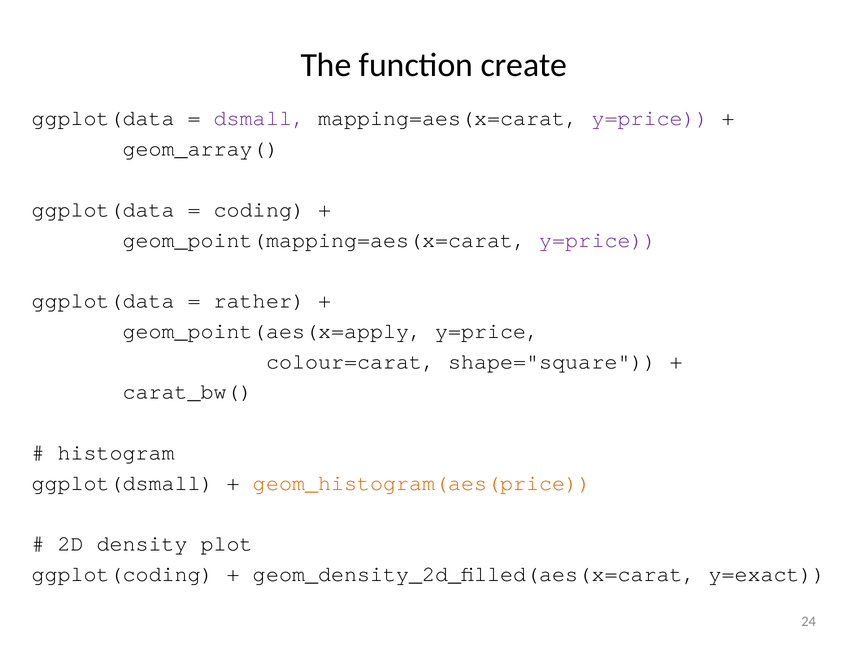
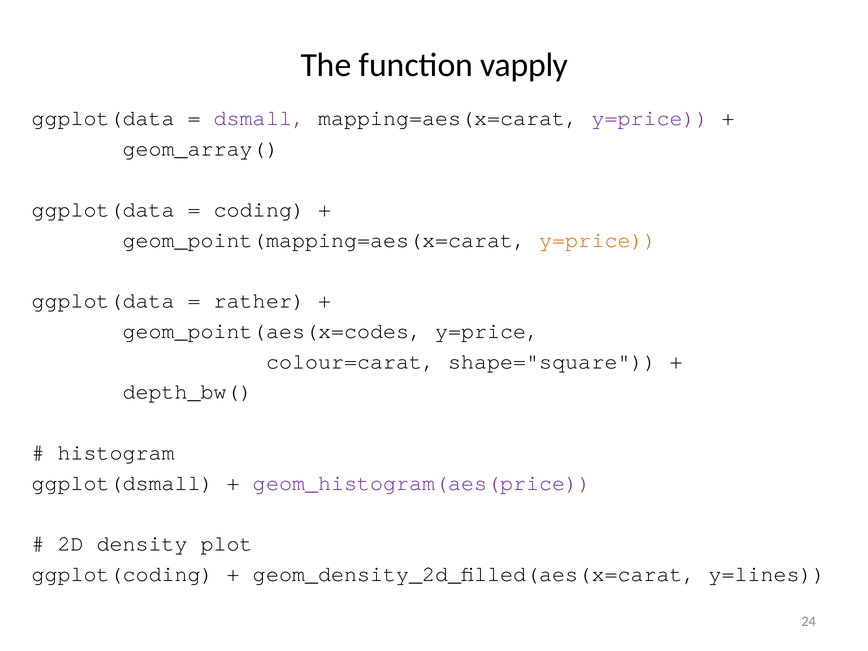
create: create -> vapply (524, 65)
y=price colour: purple -> orange (598, 240)
geom_point(aes(x=apply: geom_point(aes(x=apply -> geom_point(aes(x=codes (273, 331)
carat_bw(: carat_bw( -> depth_bw( (188, 392)
geom_histogram(aes(price colour: orange -> purple (422, 483)
y=exact: y=exact -> y=lines (767, 574)
